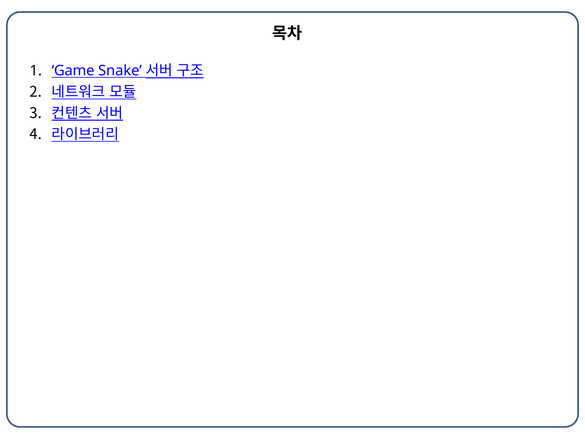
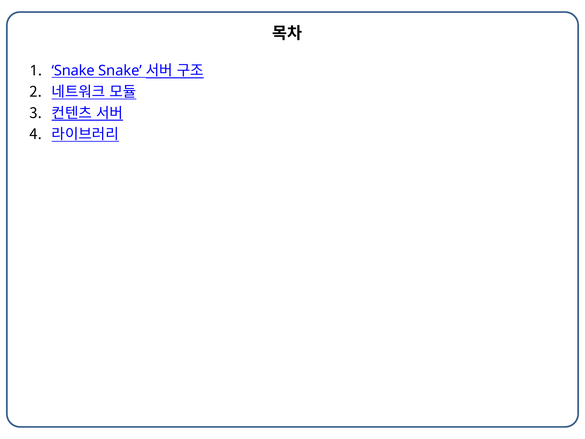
Game: Game -> Snake (73, 71)
